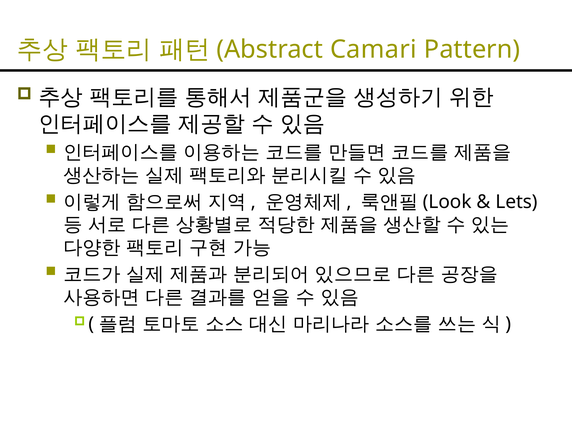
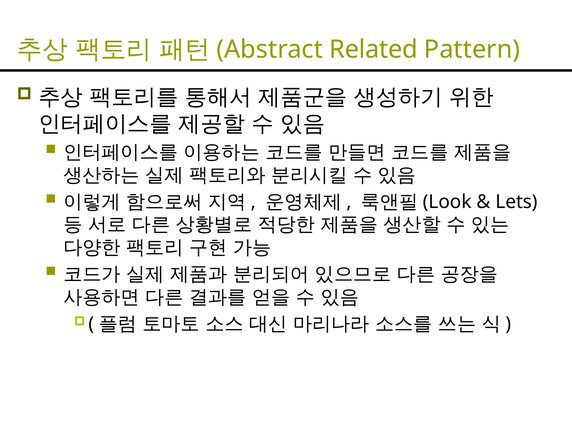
Camari: Camari -> Related (374, 49)
